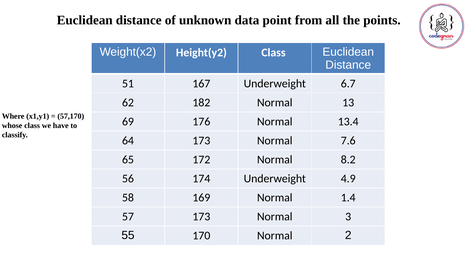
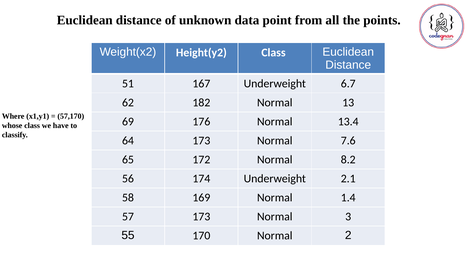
4.9: 4.9 -> 2.1 (348, 179)
